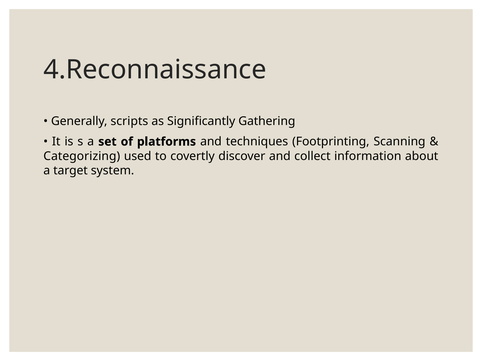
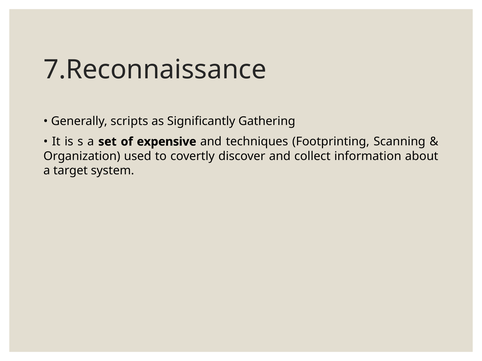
4.Reconnaissance: 4.Reconnaissance -> 7.Reconnaissance (155, 70)
platforms: platforms -> expensive (167, 142)
Categorizing: Categorizing -> Organization (82, 156)
